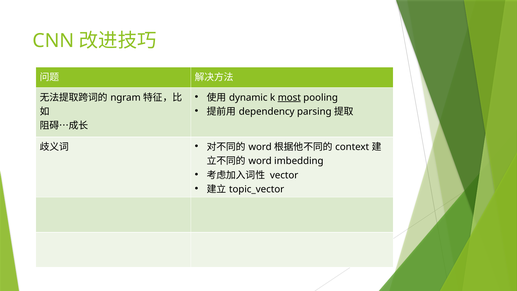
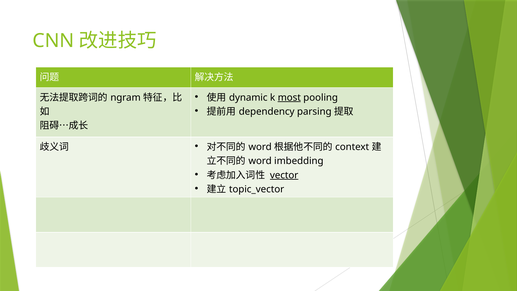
vector underline: none -> present (284, 175)
